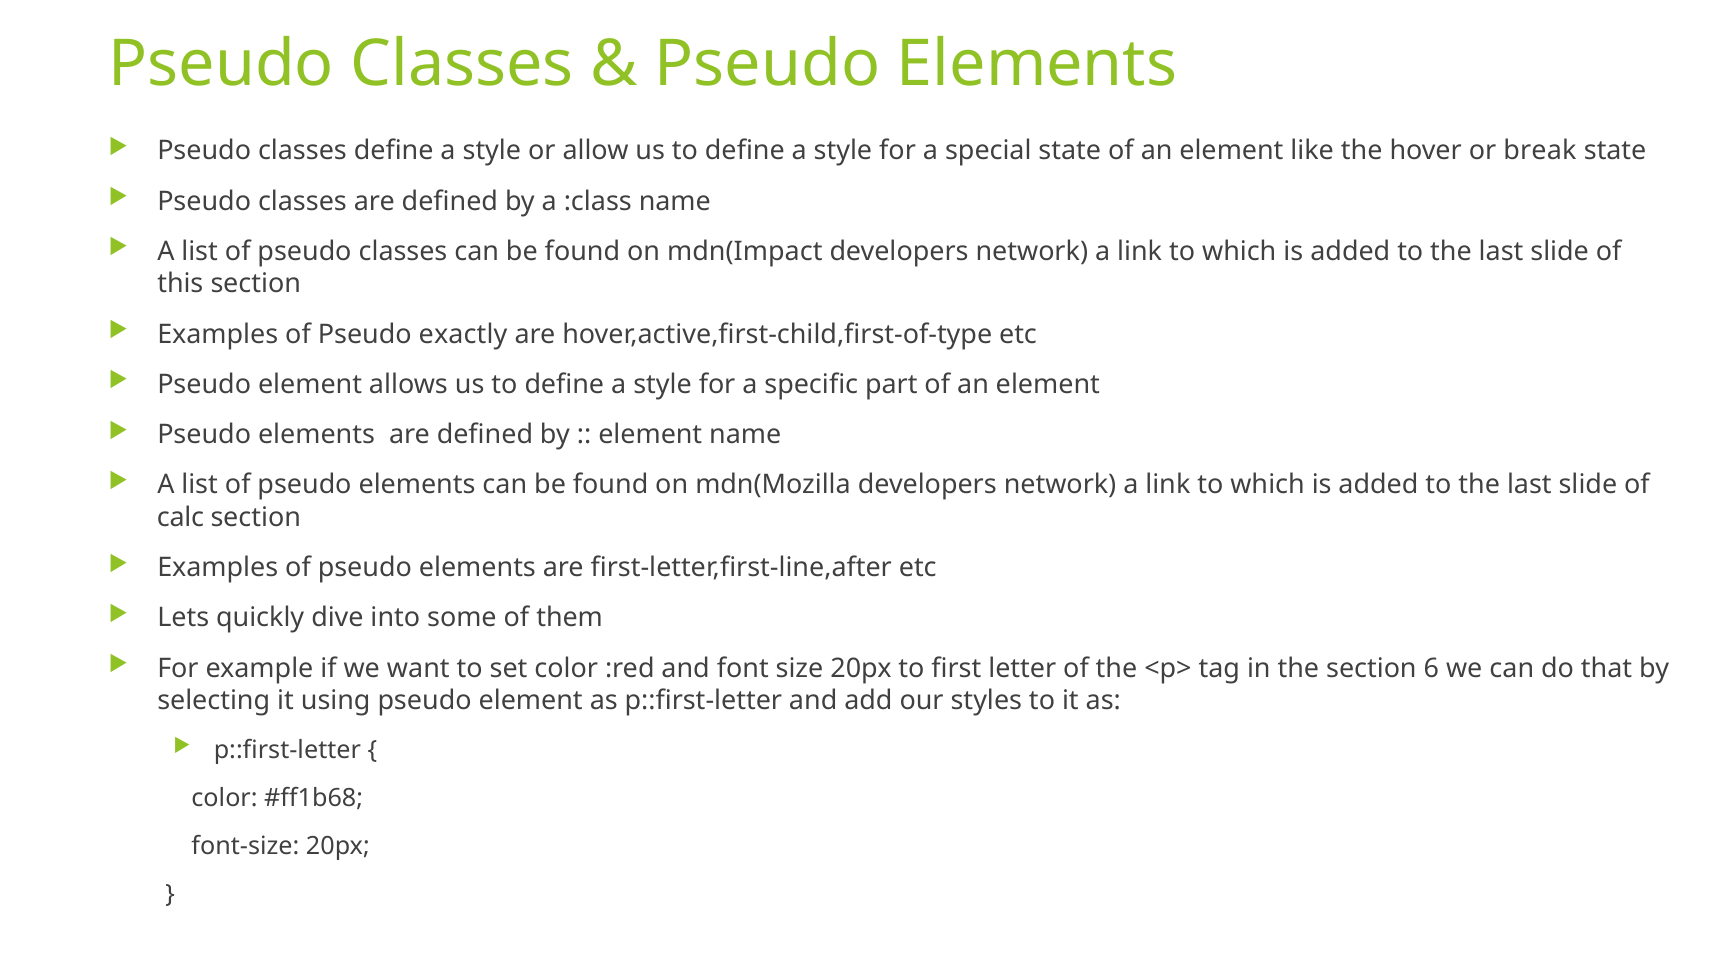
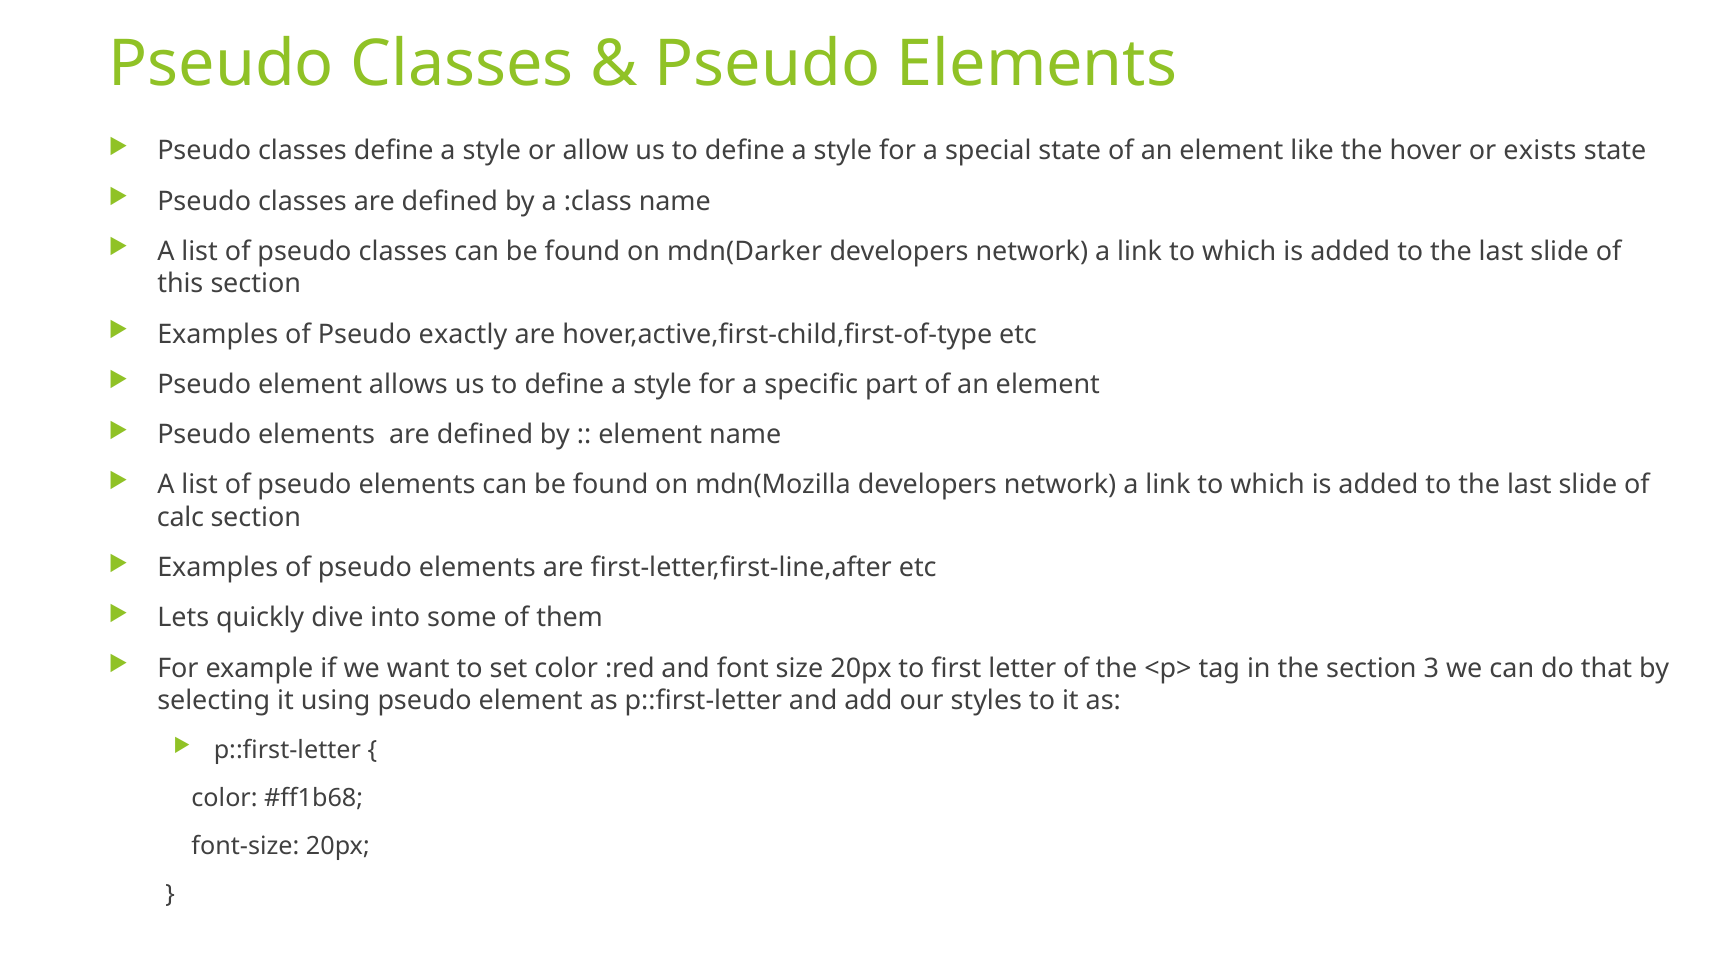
break: break -> exists (1540, 151)
mdn(Impact: mdn(Impact -> mdn(Darker (745, 252)
6: 6 -> 3 (1431, 669)
